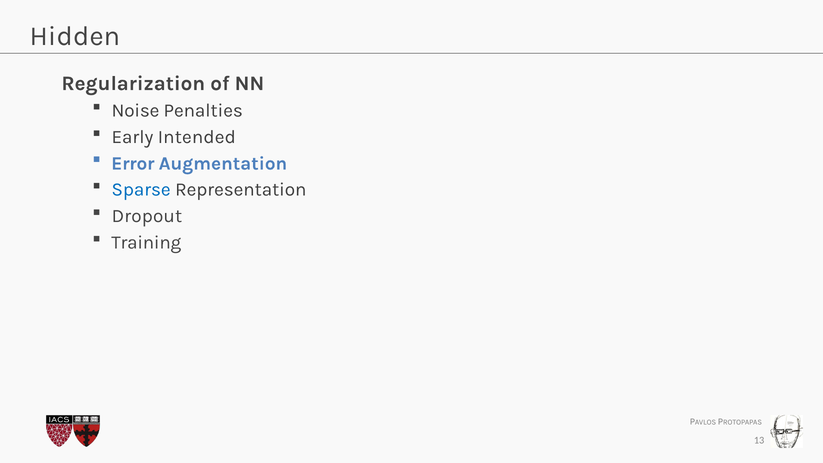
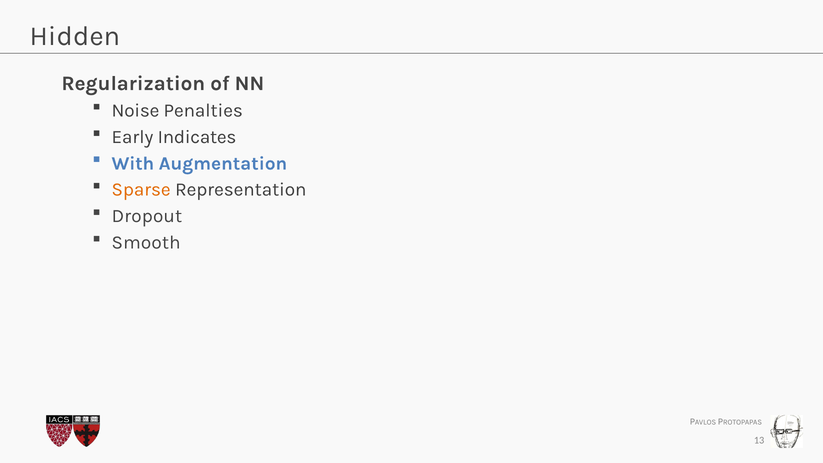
Intended: Intended -> Indicates (197, 137)
Error: Error -> With (133, 163)
Sparse colour: blue -> orange (141, 190)
Training: Training -> Smooth (146, 242)
